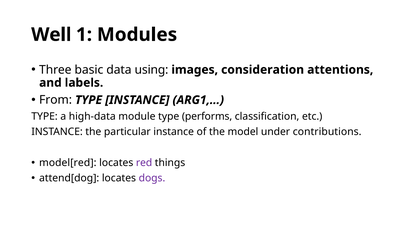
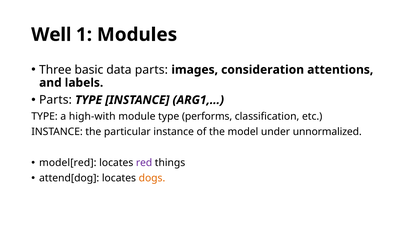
data using: using -> parts (151, 70)
From: From -> Parts (55, 100)
high-data: high-data -> high-with (92, 116)
contributions: contributions -> unnormalized (327, 132)
dogs colour: purple -> orange (152, 178)
